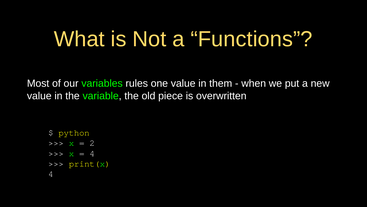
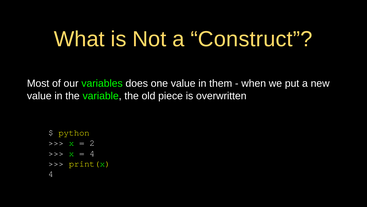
Functions: Functions -> Construct (252, 39)
rules: rules -> does (137, 83)
